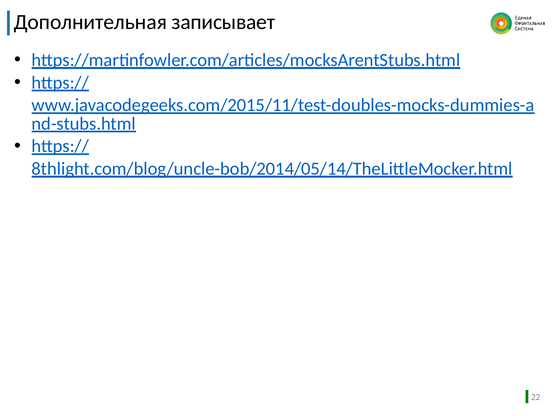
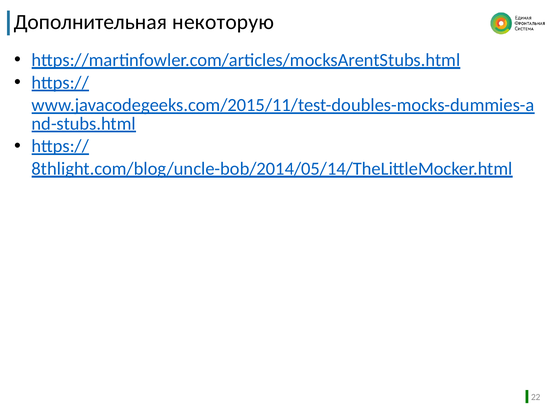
записывает: записывает -> некоторую (223, 22)
